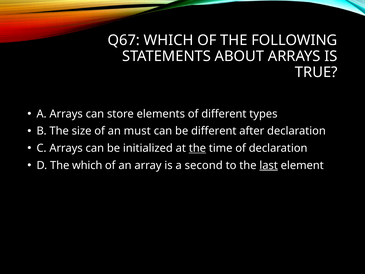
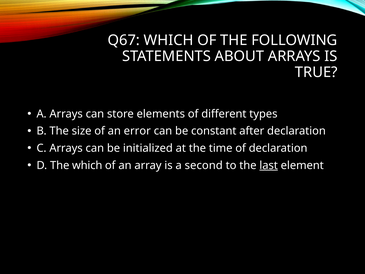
must: must -> error (137, 131)
be different: different -> constant (214, 131)
the underline: present -> none (197, 148)
